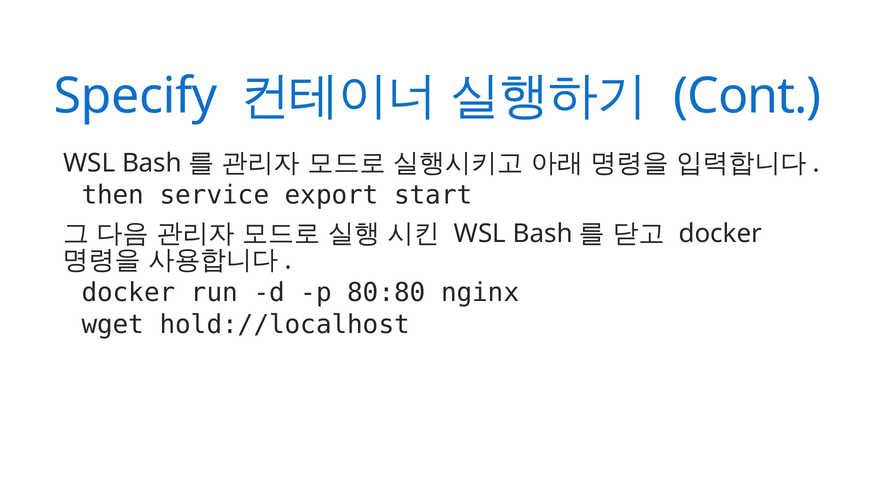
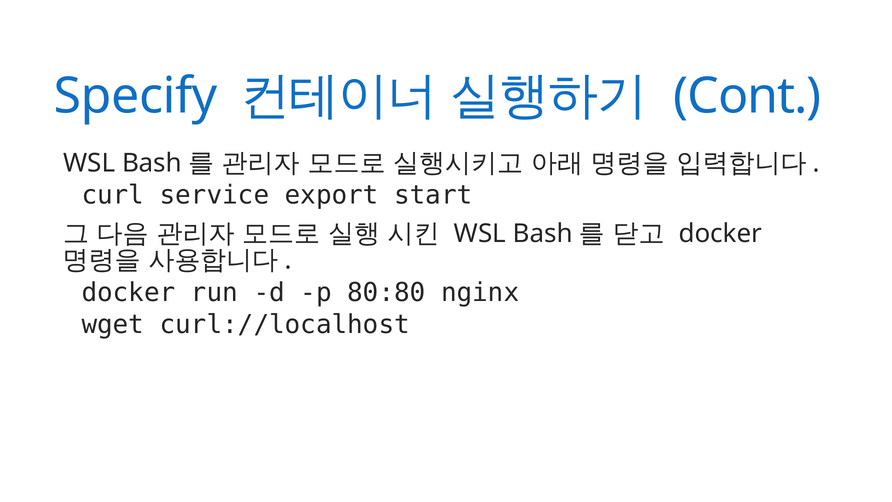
then: then -> curl (113, 195)
hold://localhost: hold://localhost -> curl://localhost (285, 324)
